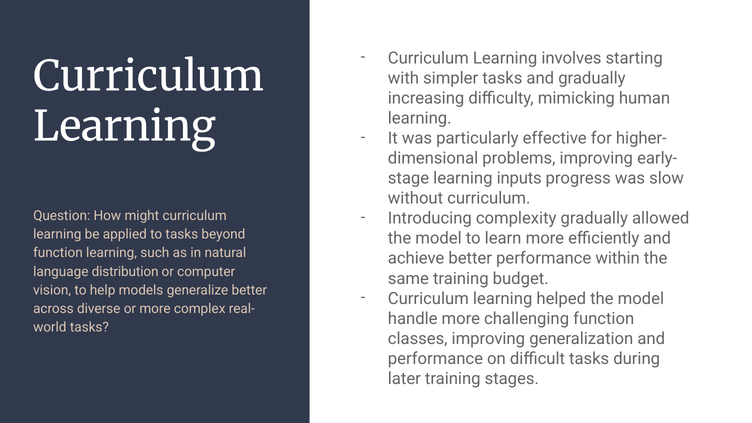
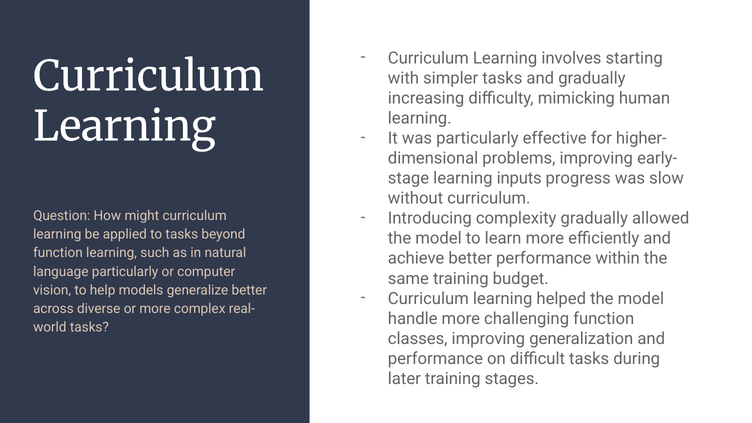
language distribution: distribution -> particularly (125, 272)
